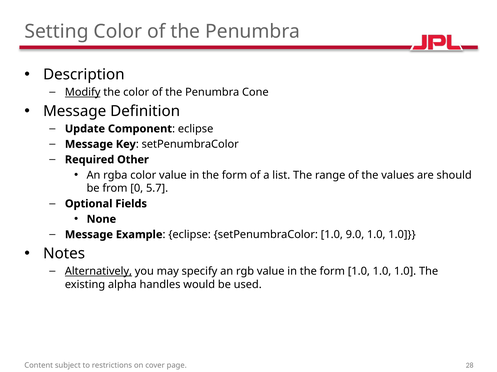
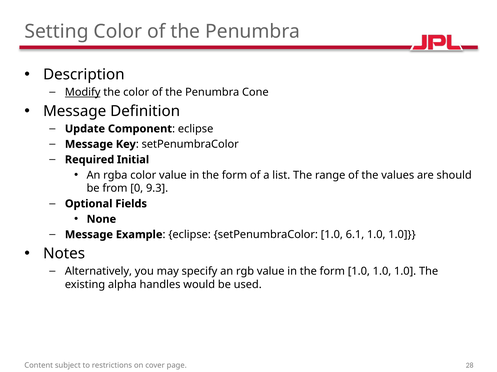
Other: Other -> Initial (133, 160)
5.7: 5.7 -> 9.3 (157, 189)
9.0: 9.0 -> 6.1 (355, 235)
Alternatively underline: present -> none (98, 272)
